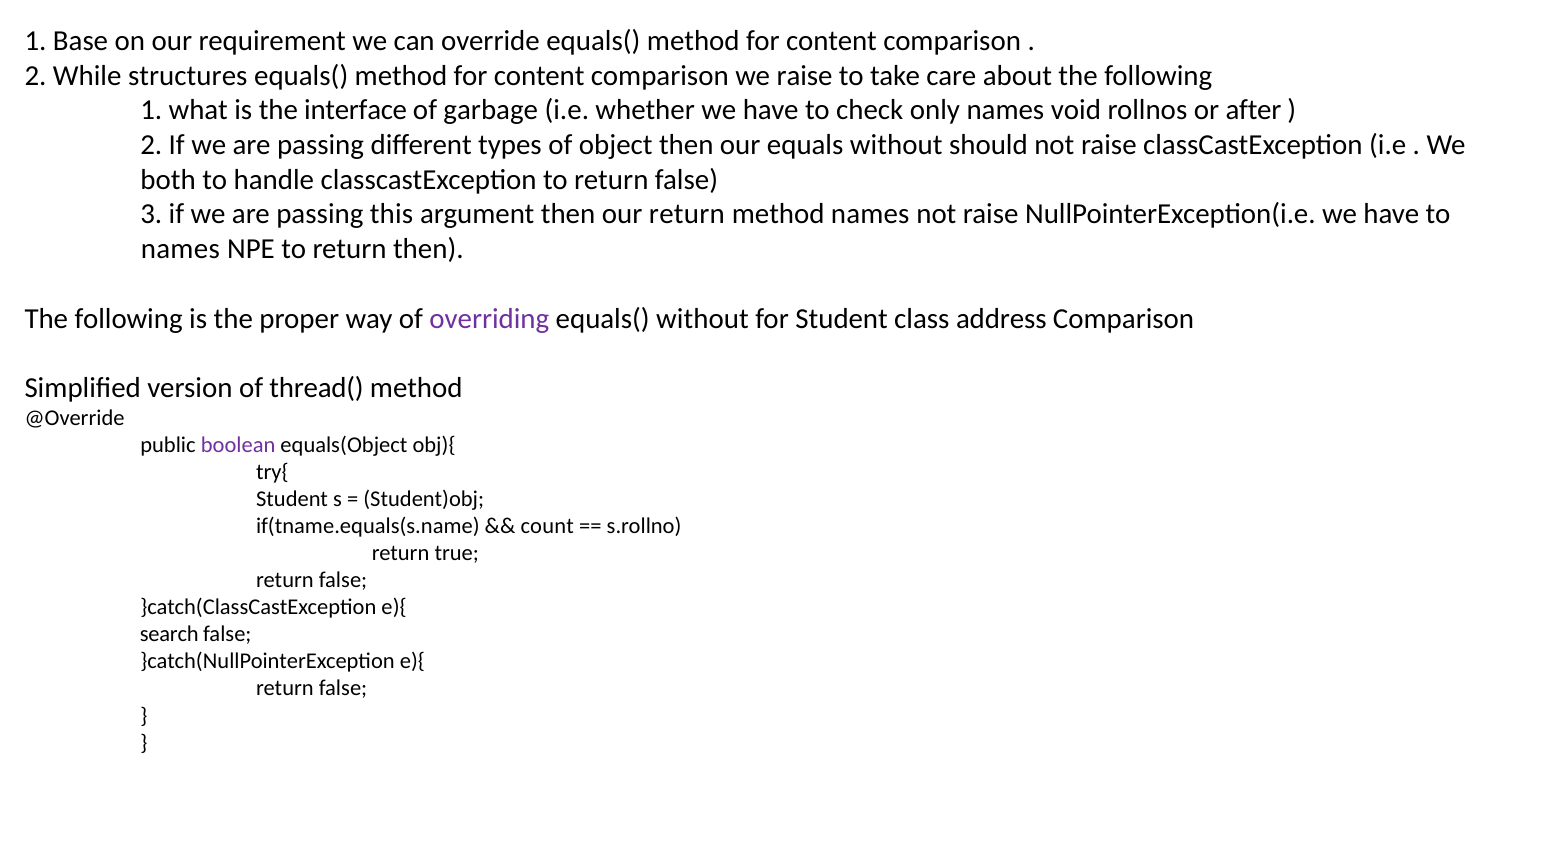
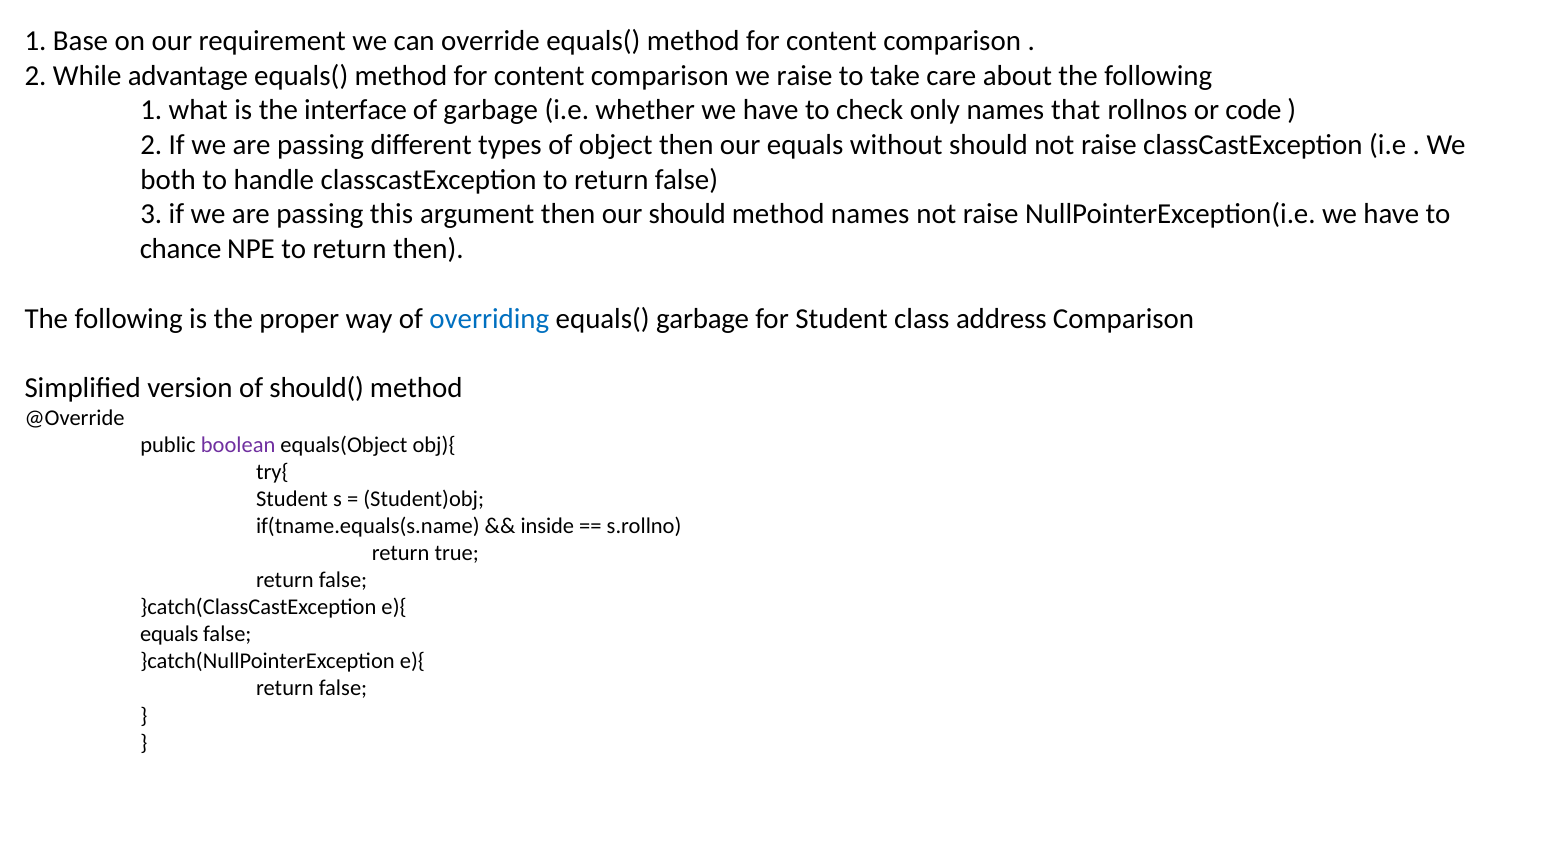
structures: structures -> advantage (188, 75)
void: void -> that (1076, 110)
after: after -> code (1253, 110)
our return: return -> should (687, 214)
names: names -> chance (181, 249)
overriding colour: purple -> blue (489, 318)
equals( without: without -> garbage (703, 318)
thread(: thread( -> should( (317, 388)
count: count -> inside (547, 526)
search: search -> equals (169, 634)
